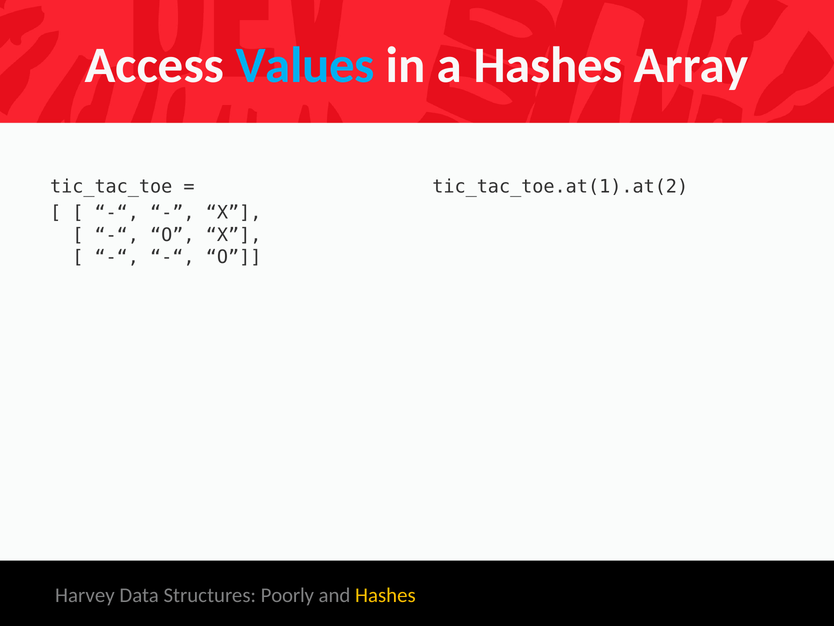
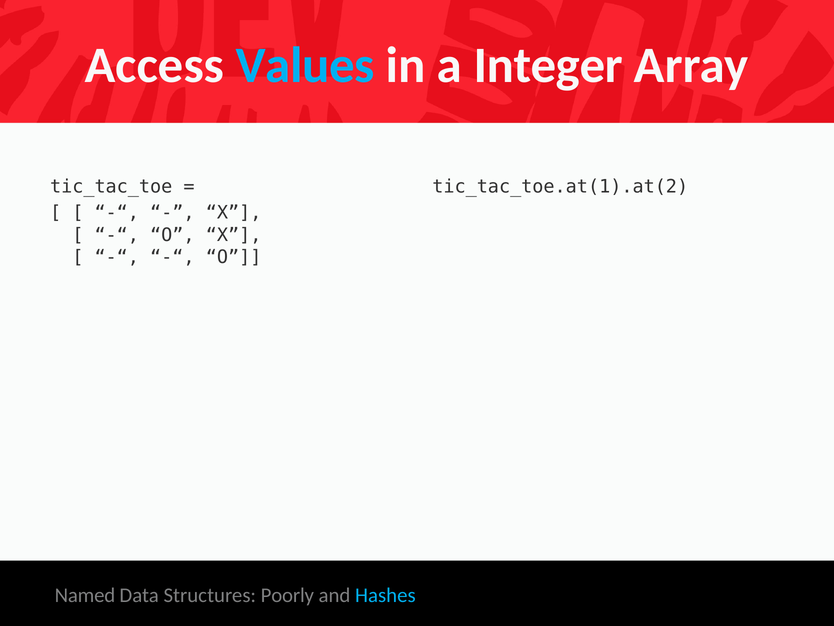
a Hashes: Hashes -> Integer (548, 65)
Harvey: Harvey -> Named (85, 595)
Hashes colour: yellow -> light blue (385, 595)
